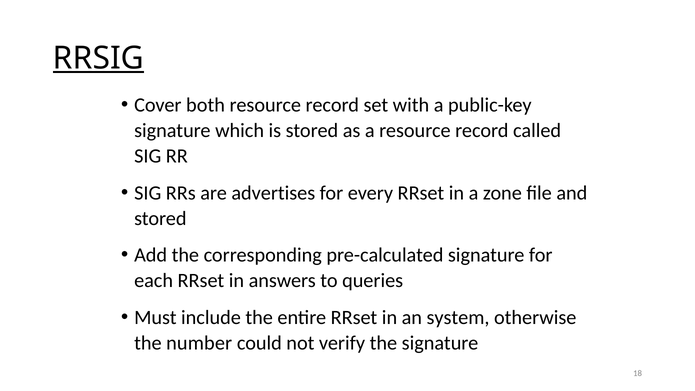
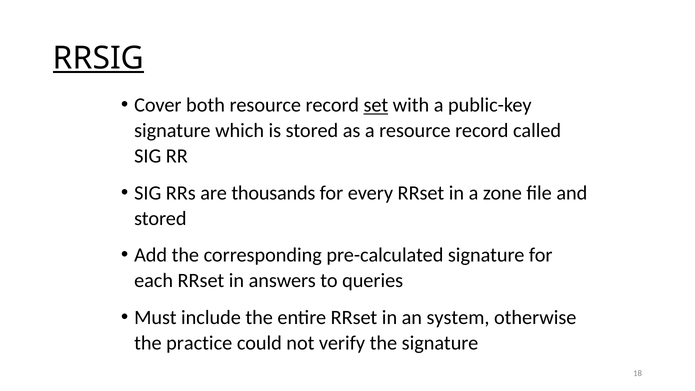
set underline: none -> present (376, 105)
advertises: advertises -> thousands (273, 193)
number: number -> practice (199, 343)
